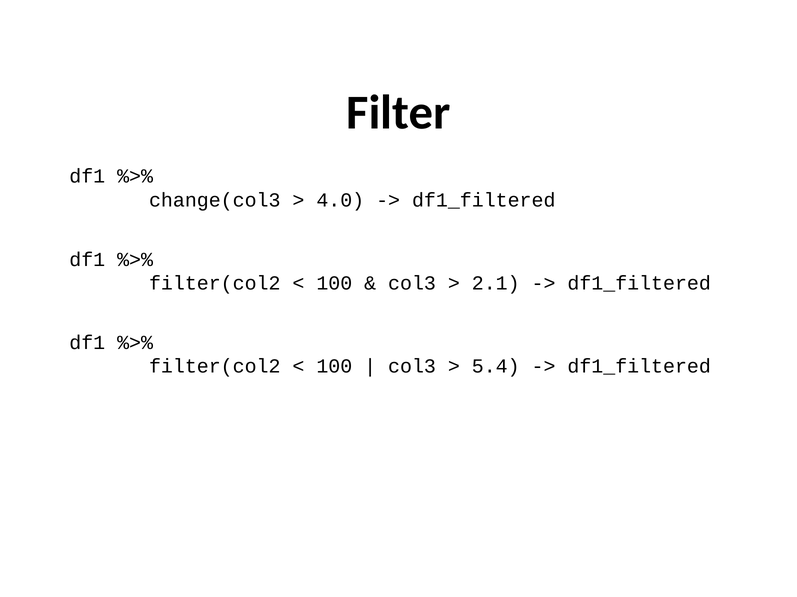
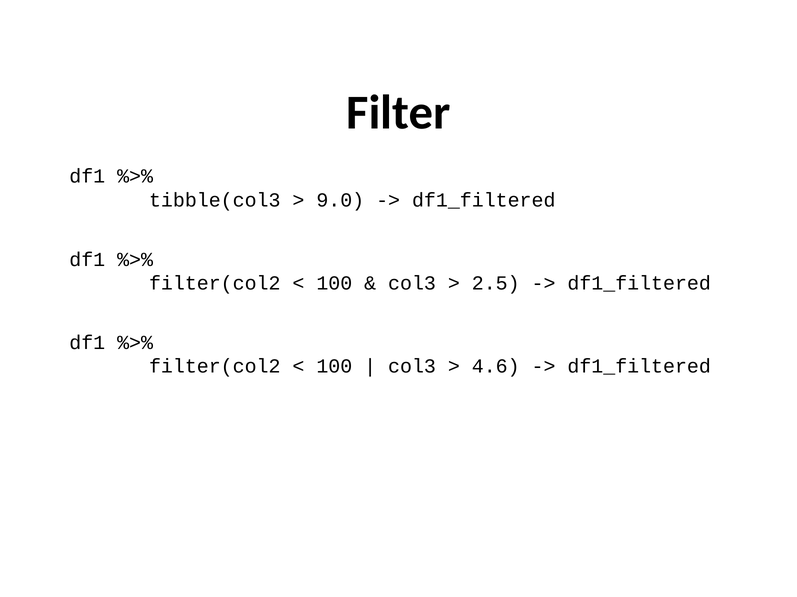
change(col3: change(col3 -> tibble(col3 (215, 201)
4.0: 4.0 -> 9.0 (340, 201)
2.1: 2.1 -> 2.5 (496, 284)
5.4: 5.4 -> 4.6 (496, 367)
